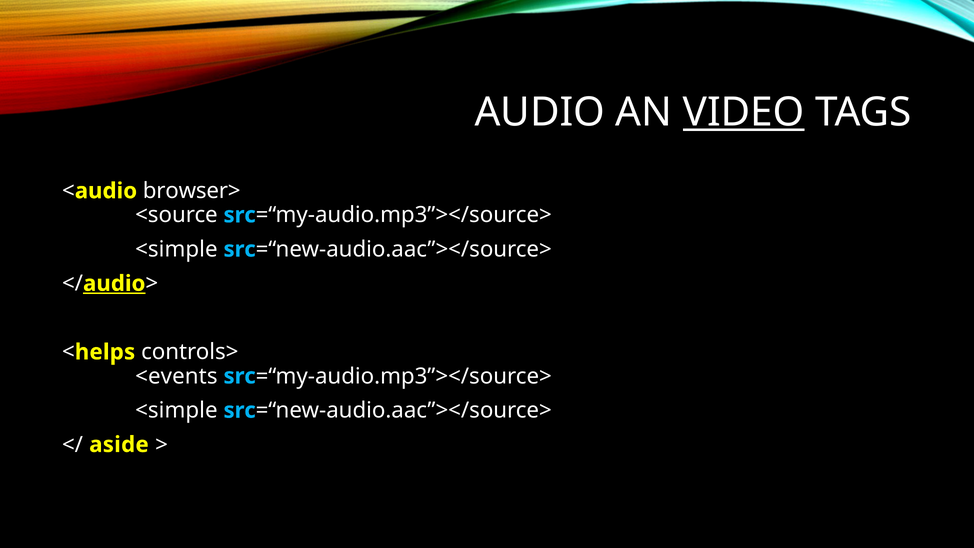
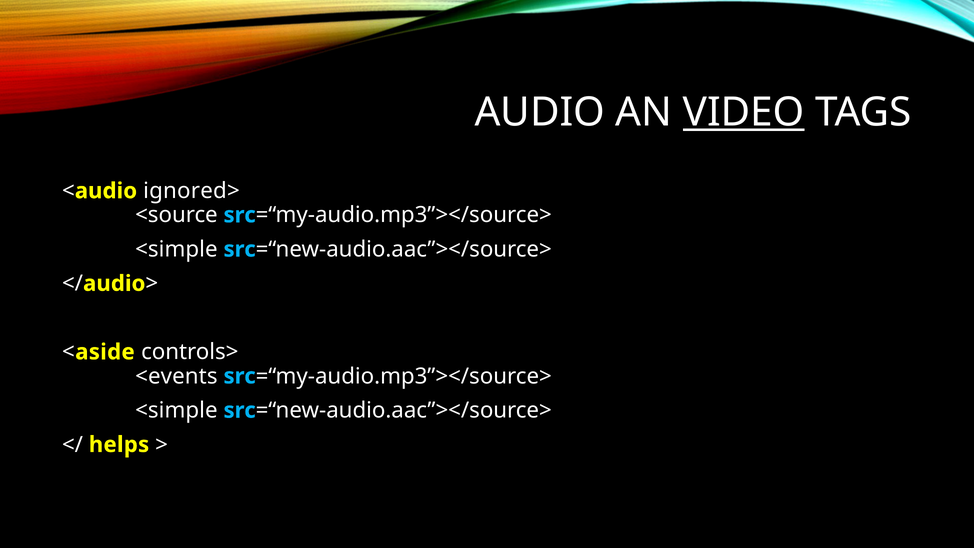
browser>: browser> -> ignored> (191, 191)
audio underline: present -> none (114, 283)
helps: helps -> aside (105, 352)
aside: aside -> helps (119, 445)
